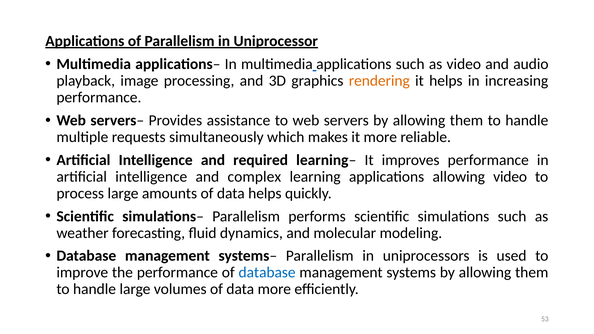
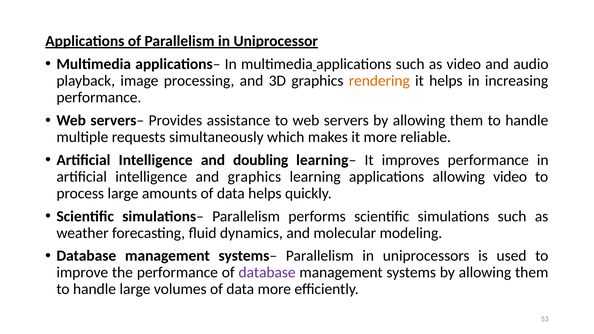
required: required -> doubling (261, 160)
and complex: complex -> graphics (254, 177)
database colour: blue -> purple (267, 273)
